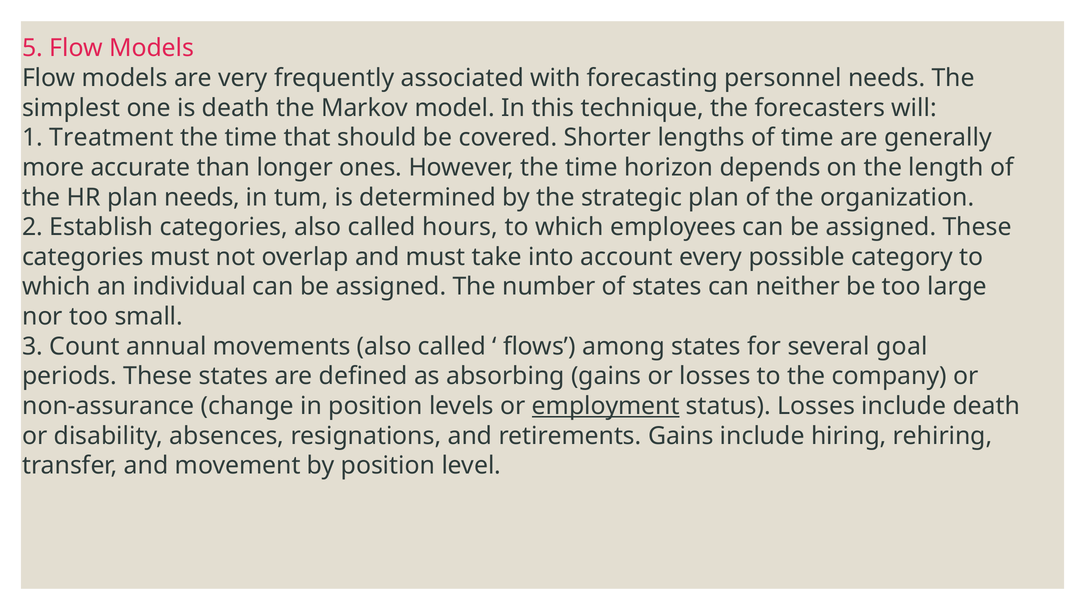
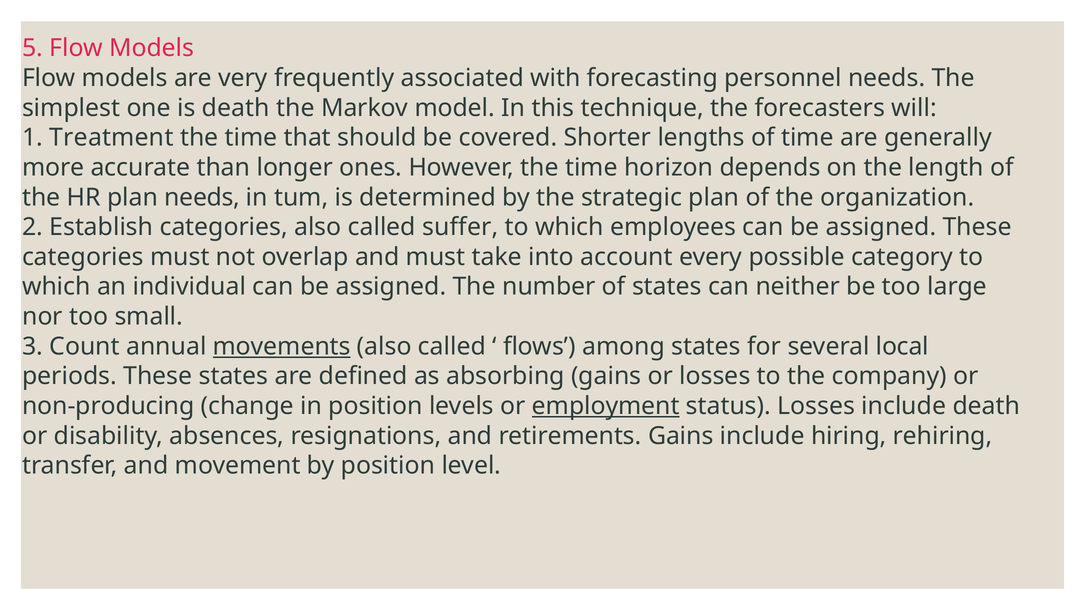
hours: hours -> suffer (460, 227)
movements underline: none -> present (282, 347)
goal: goal -> local (902, 347)
non-assurance: non-assurance -> non-producing (108, 406)
